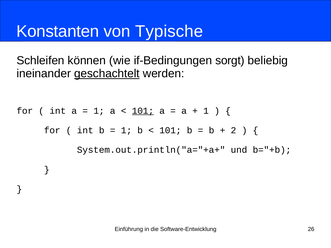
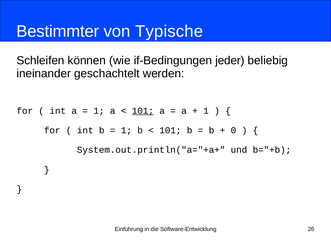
Konstanten: Konstanten -> Bestimmter (58, 31)
sorgt: sorgt -> jeder (230, 61)
geschachtelt underline: present -> none (107, 74)
2: 2 -> 0 (233, 131)
